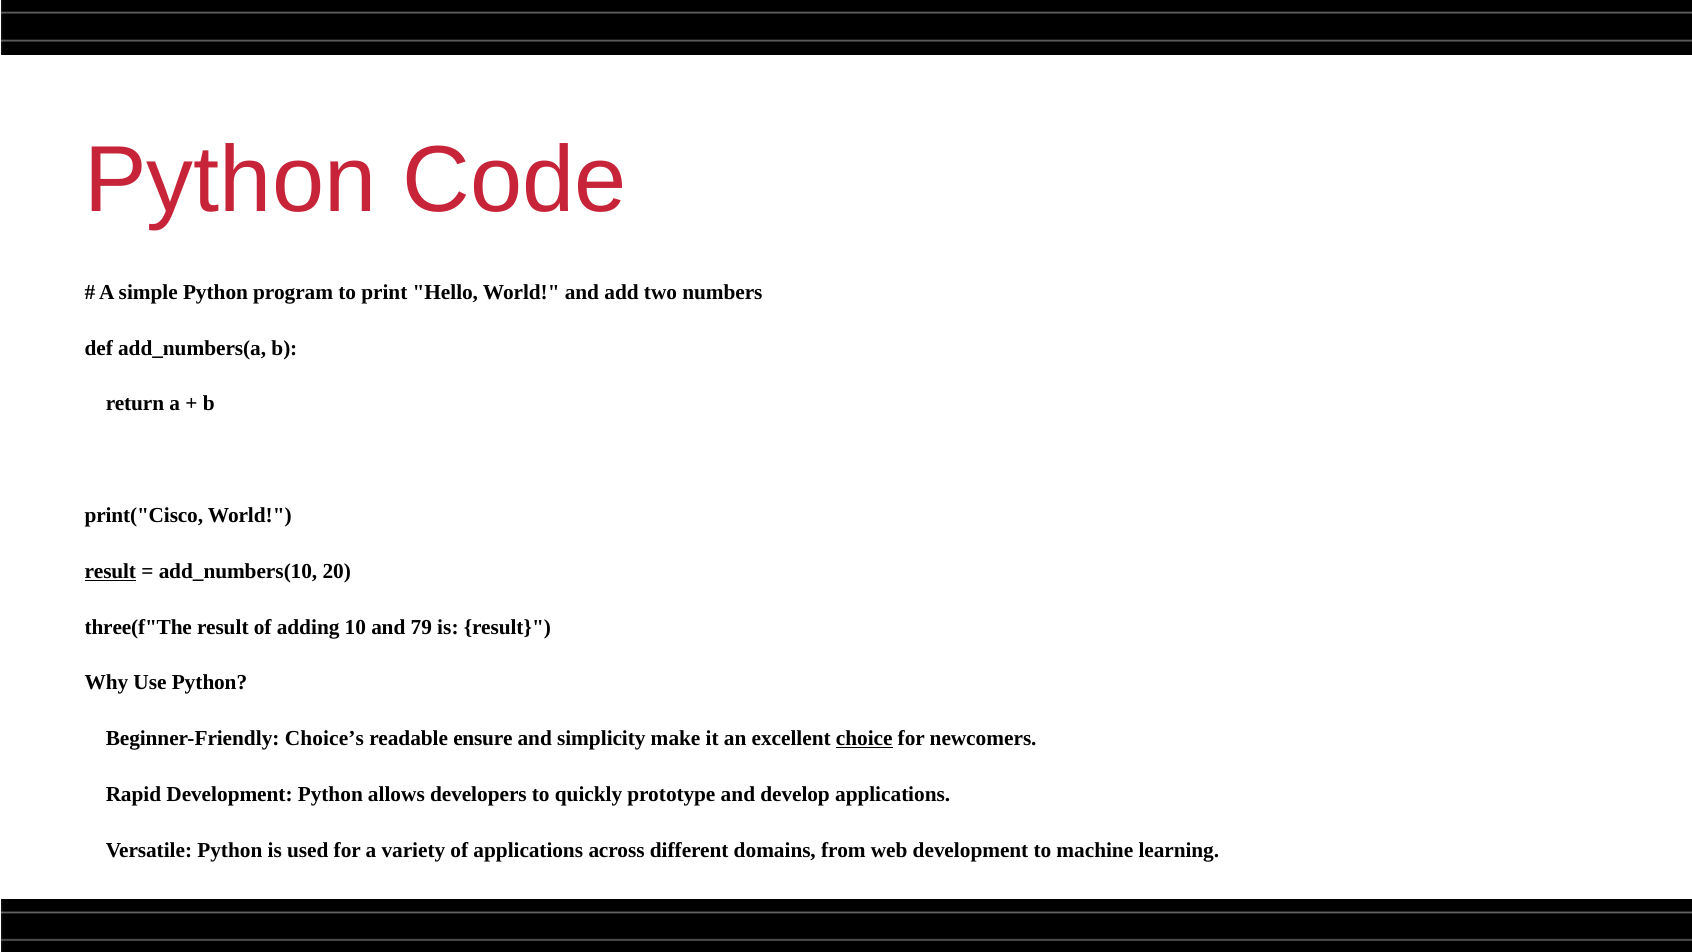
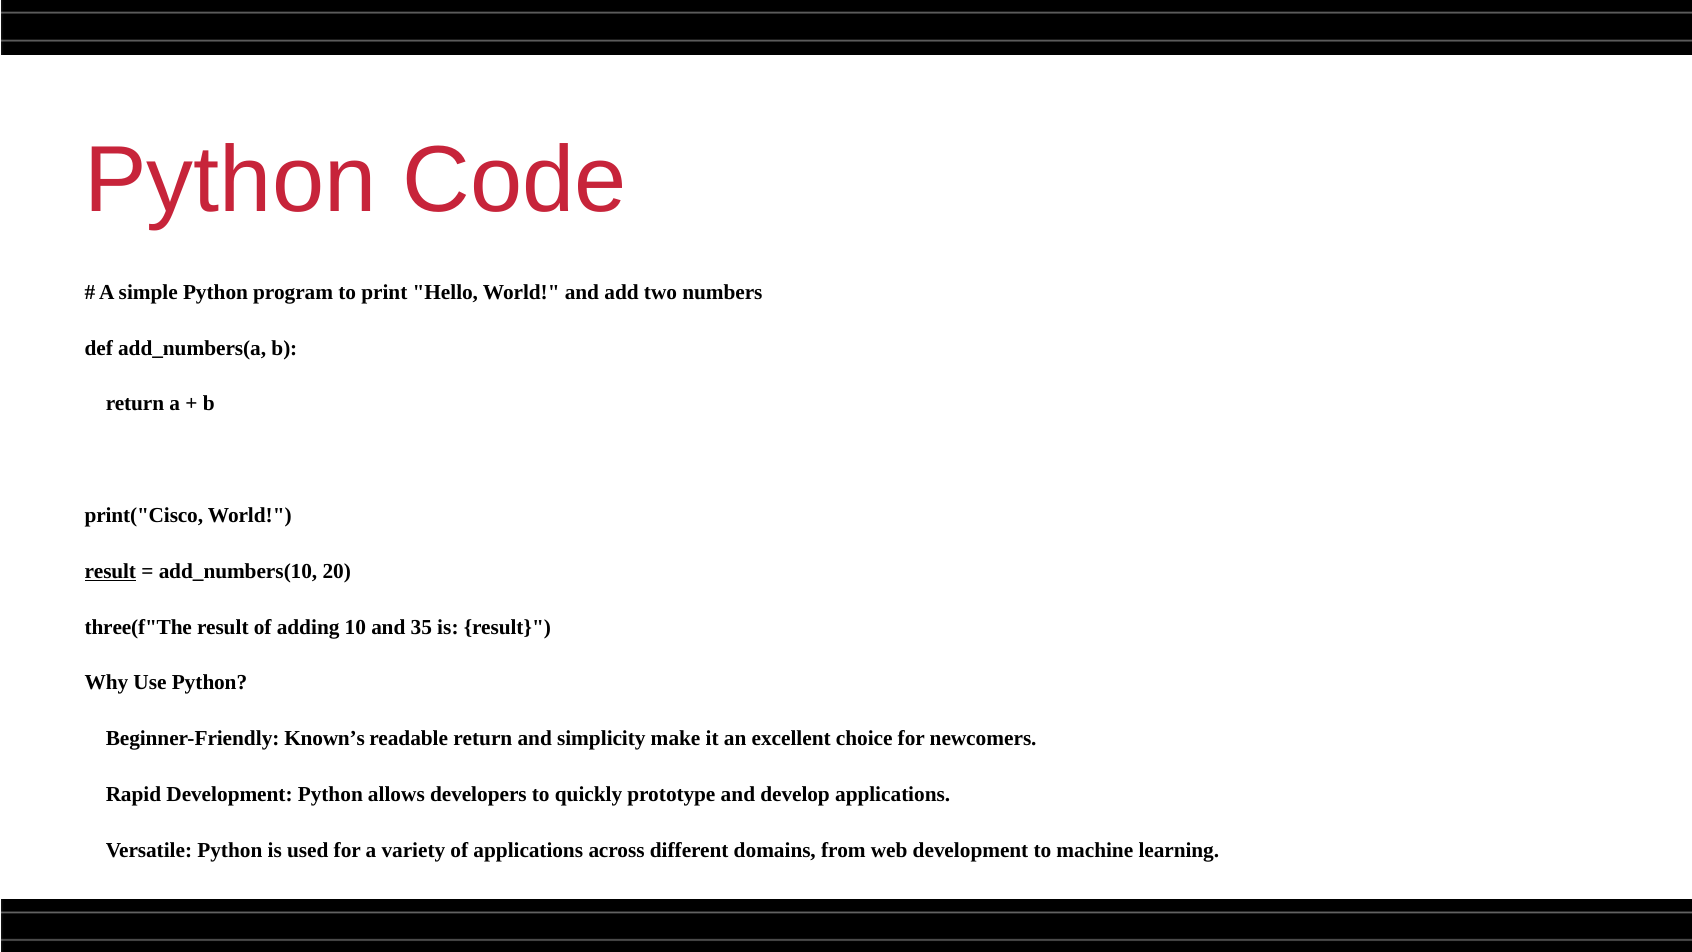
79: 79 -> 35 (421, 627)
Choice’s: Choice’s -> Known’s (325, 738)
readable ensure: ensure -> return (483, 738)
choice underline: present -> none (864, 738)
